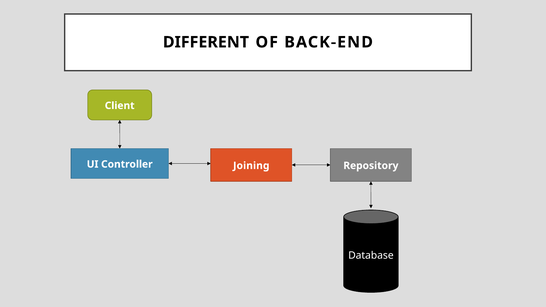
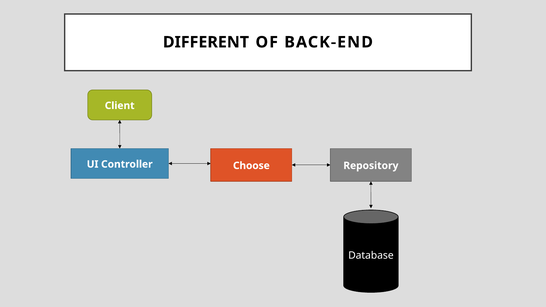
Joining: Joining -> Choose (251, 166)
